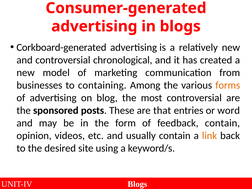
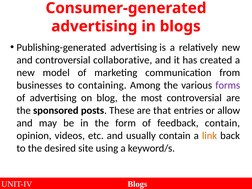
Corkboard-generated: Corkboard-generated -> Publishing-generated (61, 47)
chronological: chronological -> collaborative (123, 60)
forms colour: orange -> purple (228, 85)
word: word -> allow (229, 110)
